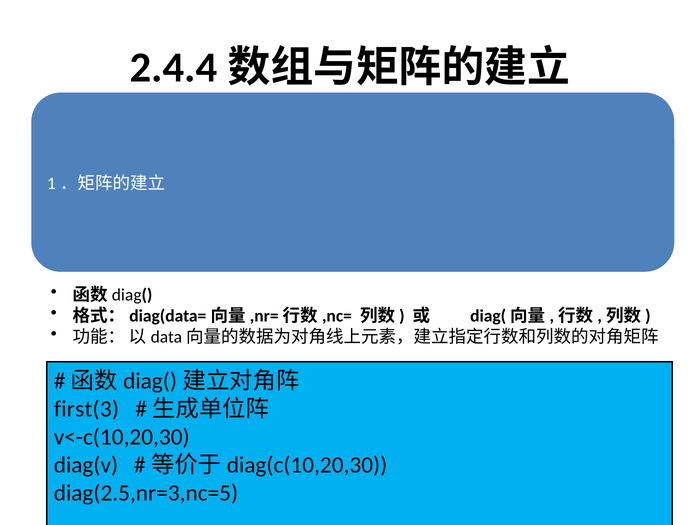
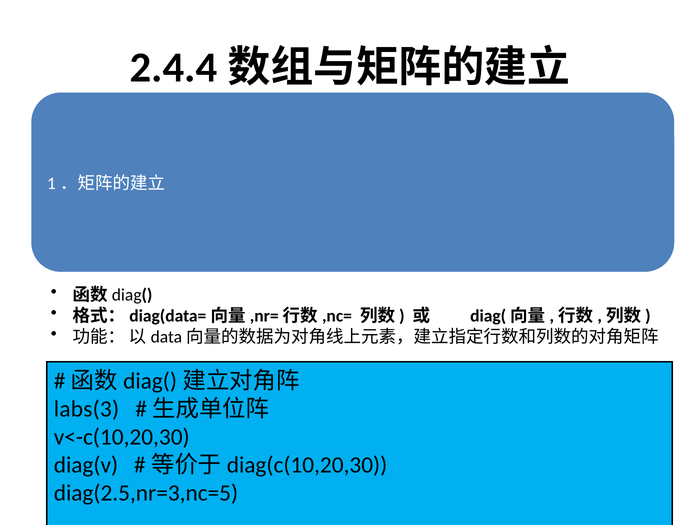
first(3: first(3 -> labs(3 (86, 409)
